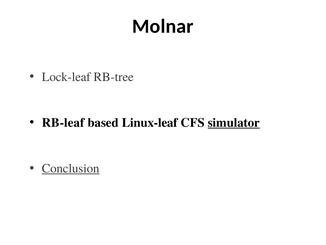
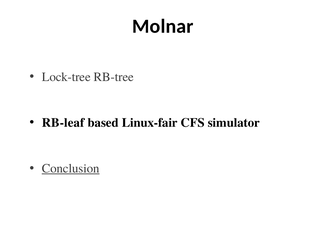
Lock-leaf: Lock-leaf -> Lock-tree (66, 77)
Linux-leaf: Linux-leaf -> Linux-fair (150, 122)
simulator underline: present -> none (234, 122)
